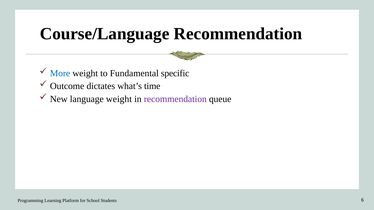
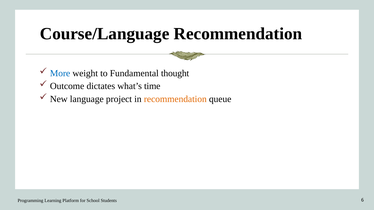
specific: specific -> thought (175, 73)
language weight: weight -> project (119, 99)
recommendation colour: purple -> orange (175, 99)
